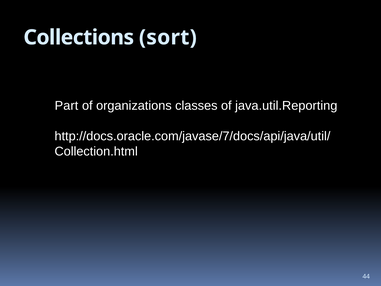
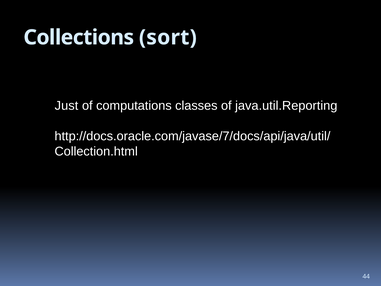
Part: Part -> Just (66, 106)
organizations: organizations -> computations (134, 106)
